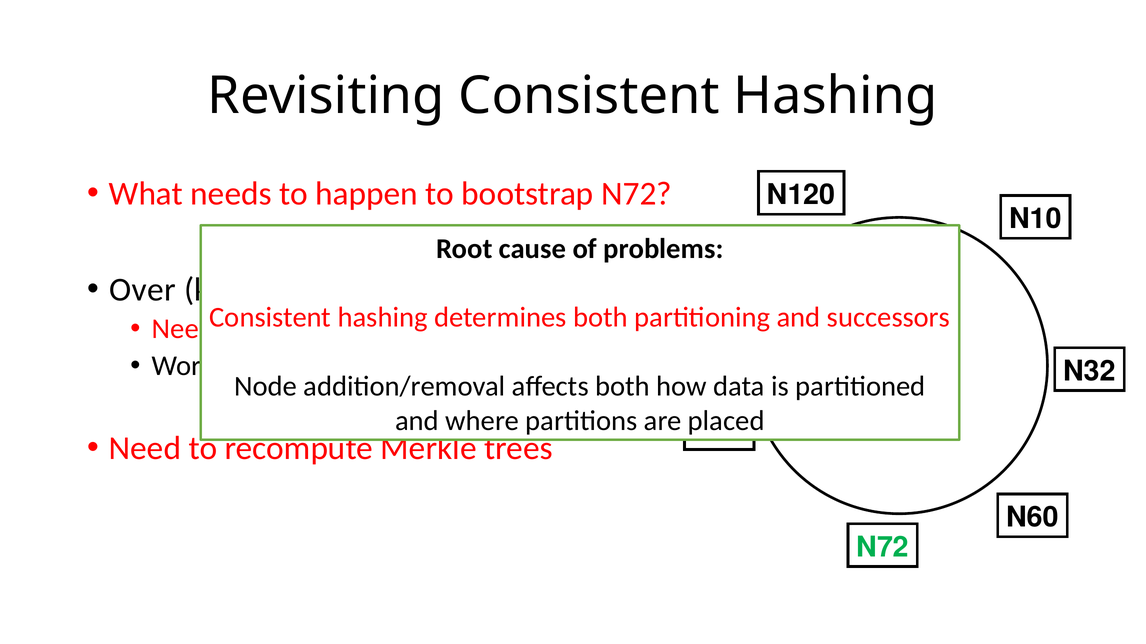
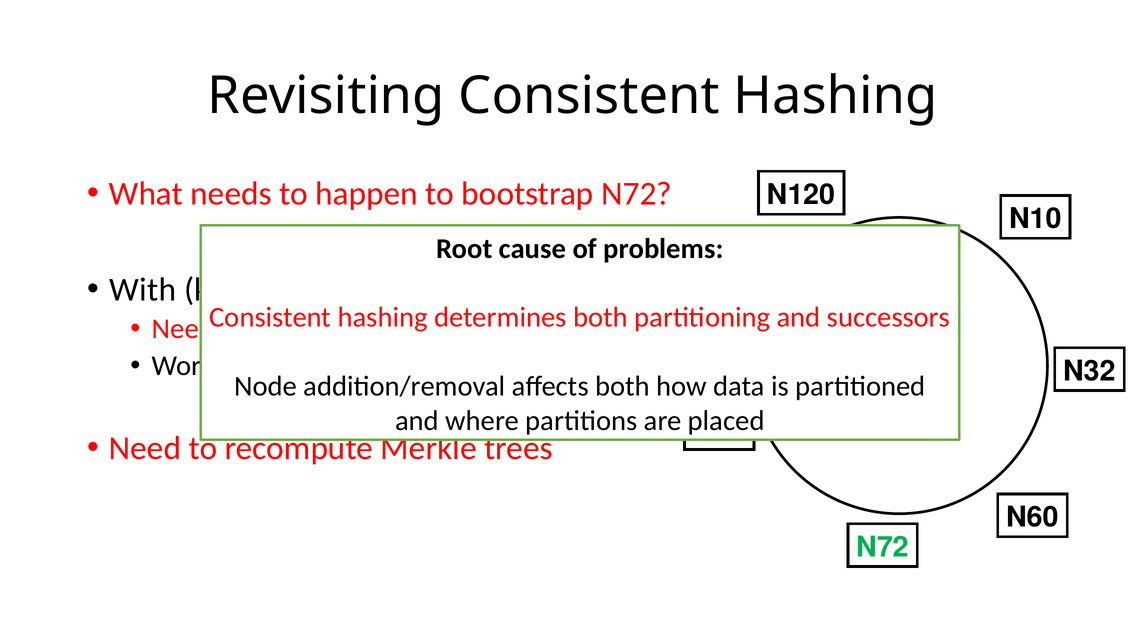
Over: Over -> With (143, 290)
